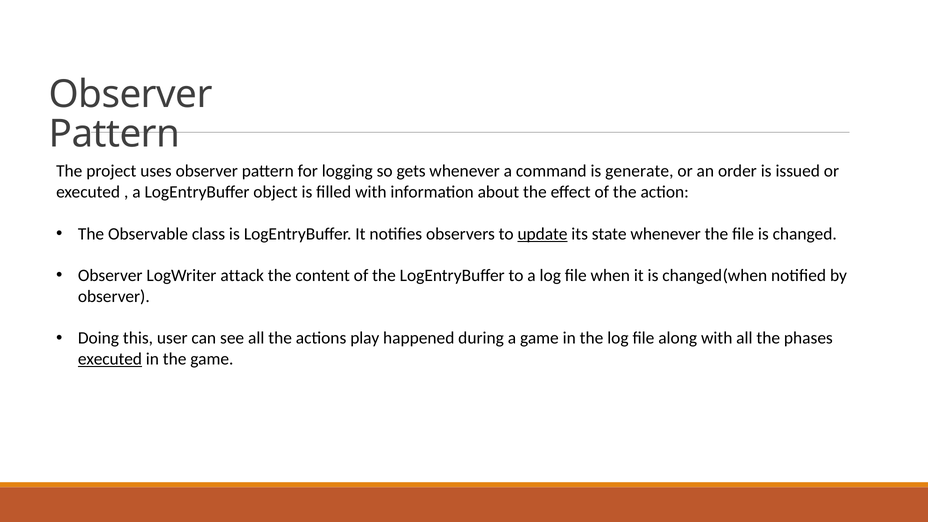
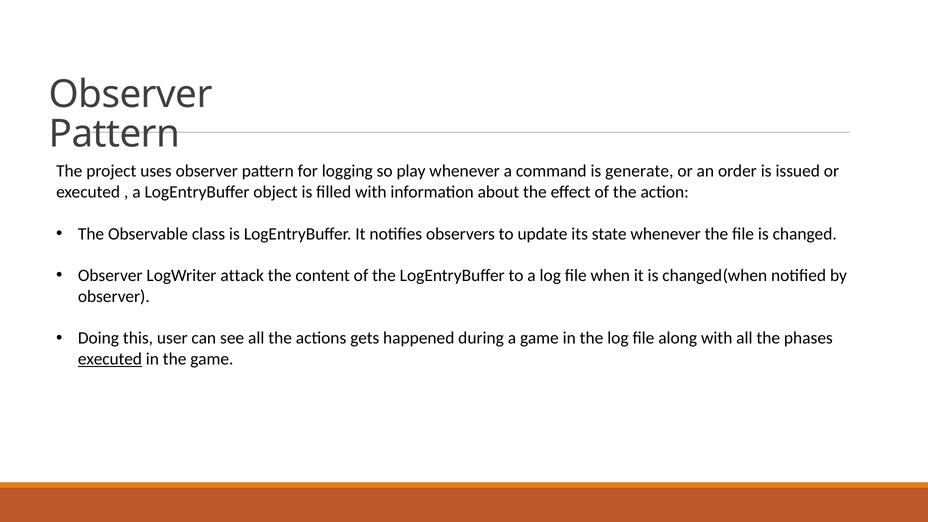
gets: gets -> play (411, 171)
update underline: present -> none (542, 234)
play: play -> gets (365, 338)
